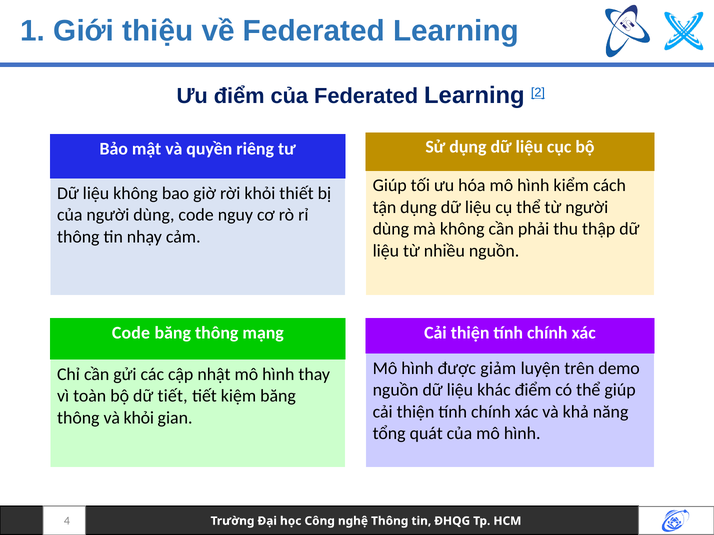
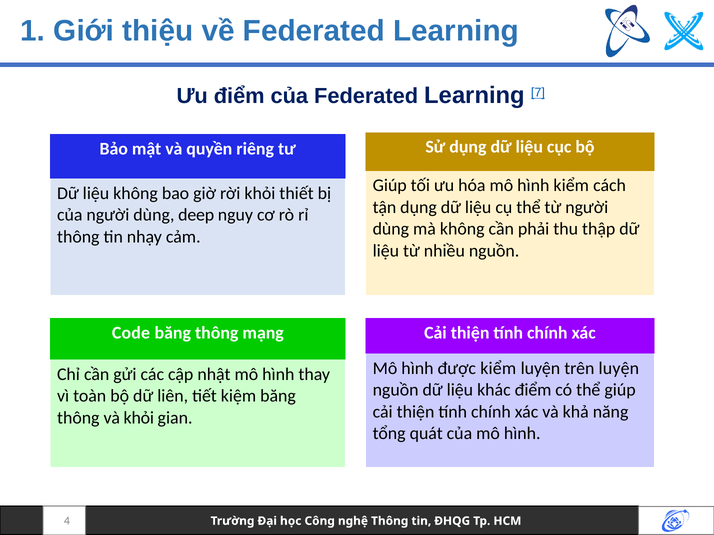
2: 2 -> 7 (538, 93)
dùng code: code -> deep (196, 215)
được giảm: giảm -> kiểm (498, 369)
trên demo: demo -> luyện (619, 369)
dữ tiết: tiết -> liên (173, 396)
